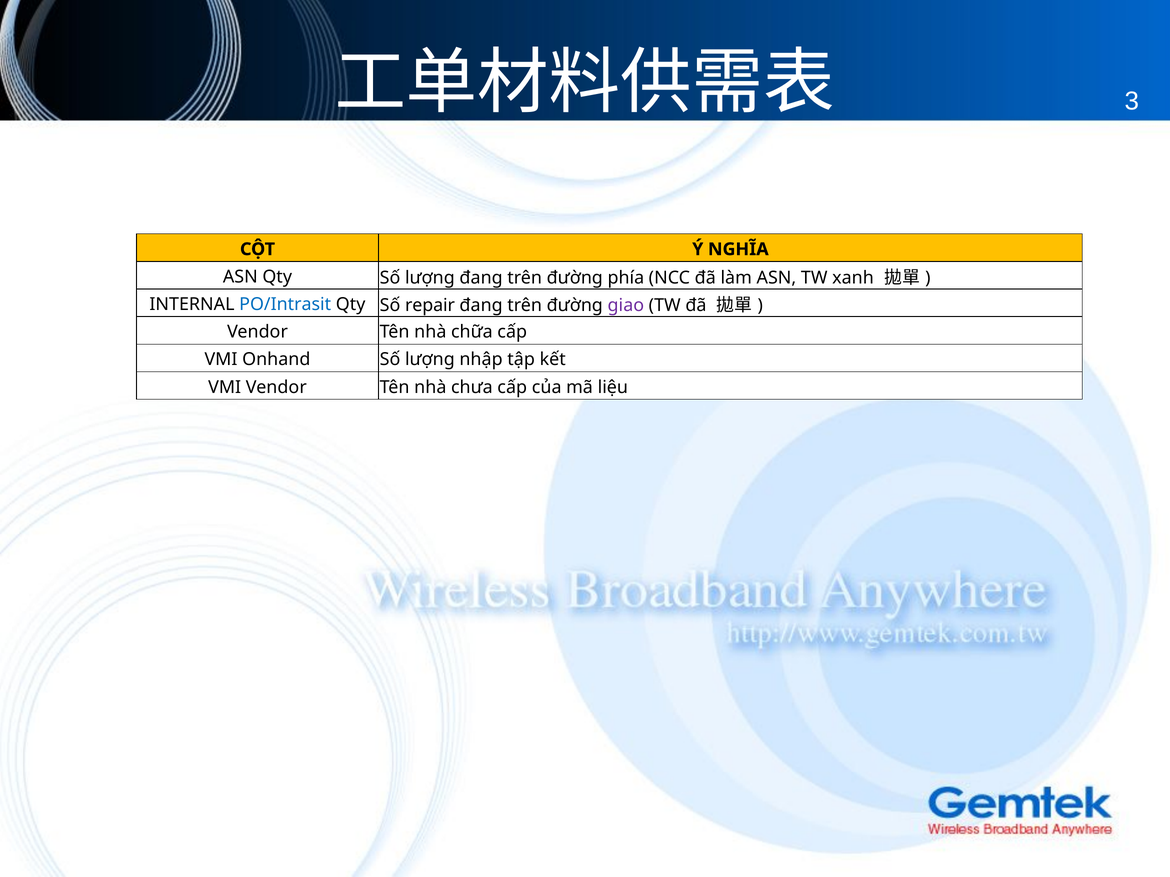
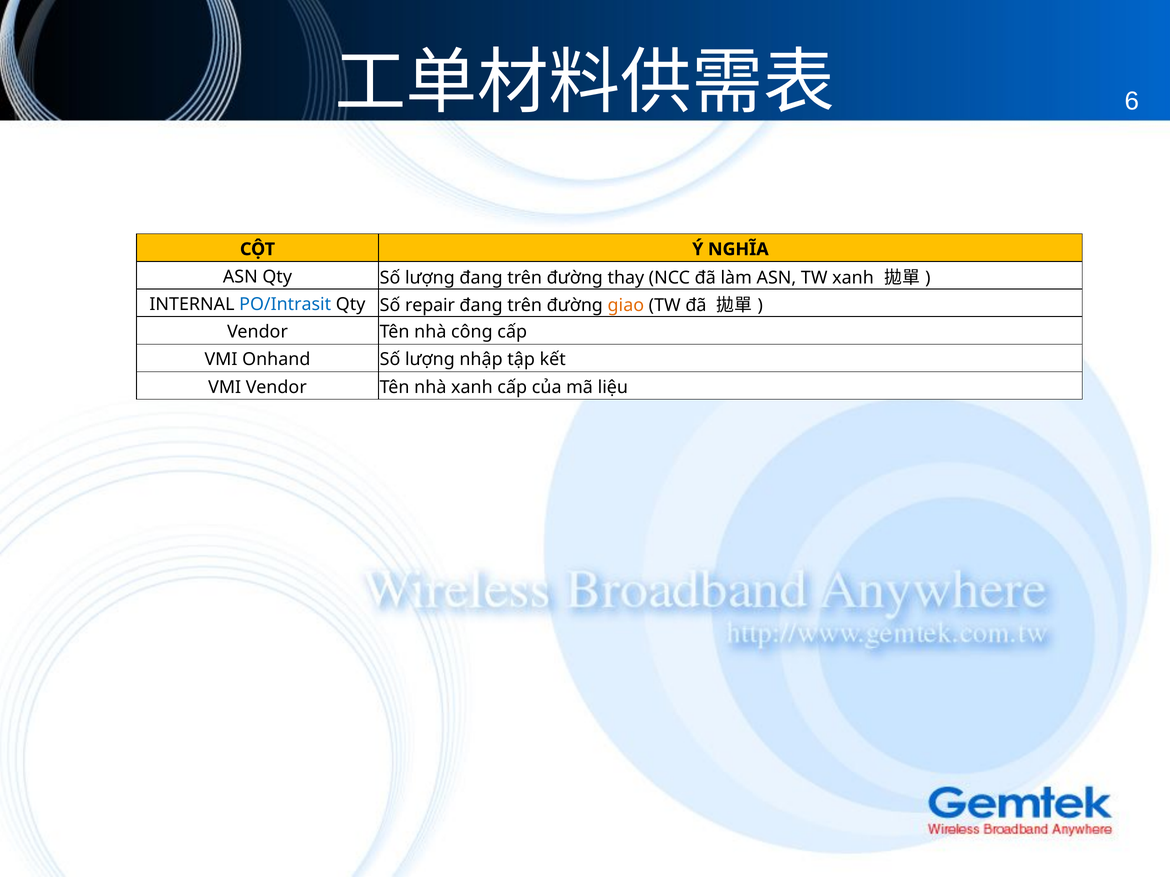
3: 3 -> 6 (1132, 101)
phía: phía -> thay (626, 278)
giao colour: purple -> orange (626, 305)
chữa: chữa -> công (472, 332)
nhà chưa: chưa -> xanh (472, 387)
